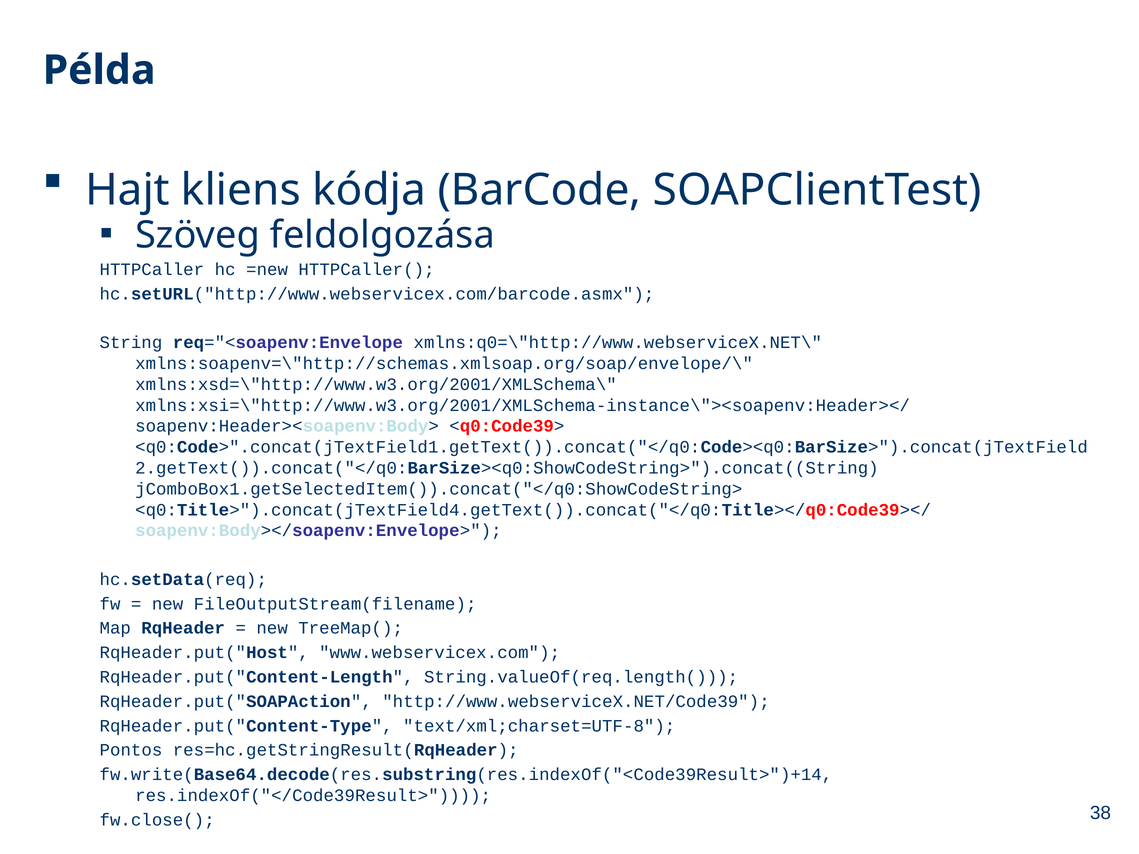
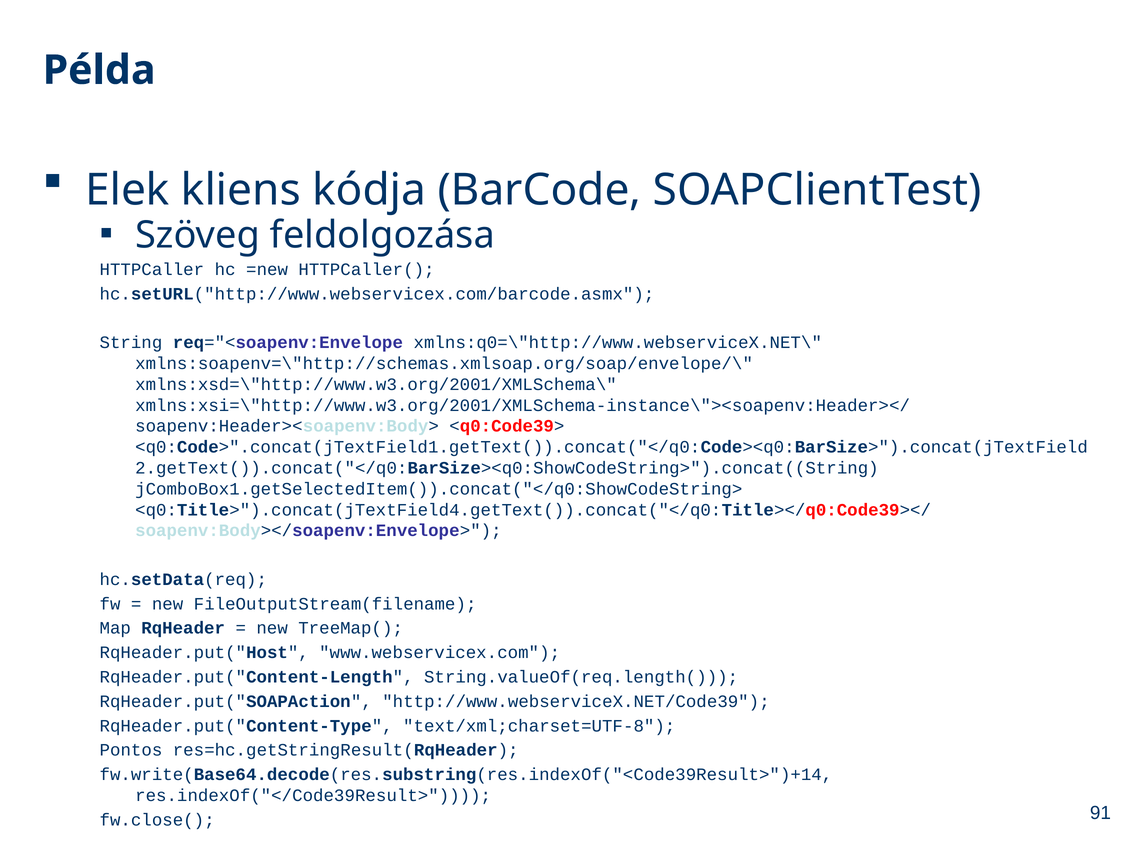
Hajt: Hajt -> Elek (128, 190)
38: 38 -> 91 (1100, 813)
